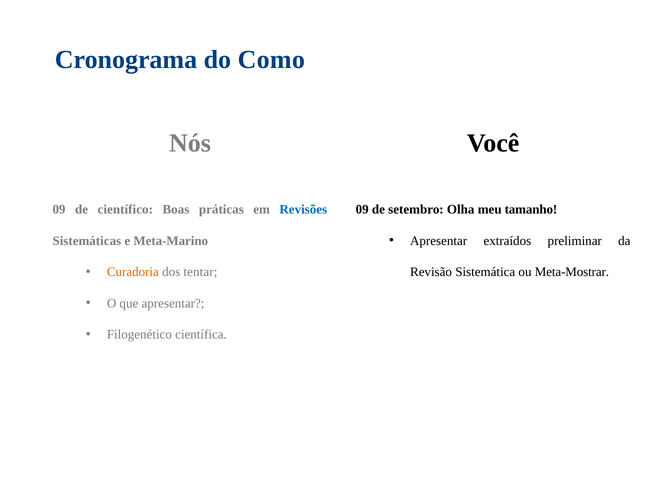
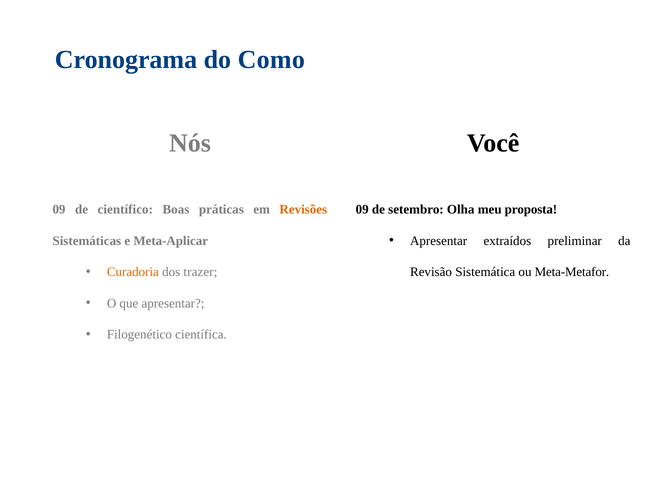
Revisões colour: blue -> orange (303, 209)
tamanho: tamanho -> proposta (531, 209)
Meta-Marino: Meta-Marino -> Meta-Aplicar (171, 241)
tentar: tentar -> trazer (200, 272)
Meta-Mostrar: Meta-Mostrar -> Meta-Metafor (572, 272)
